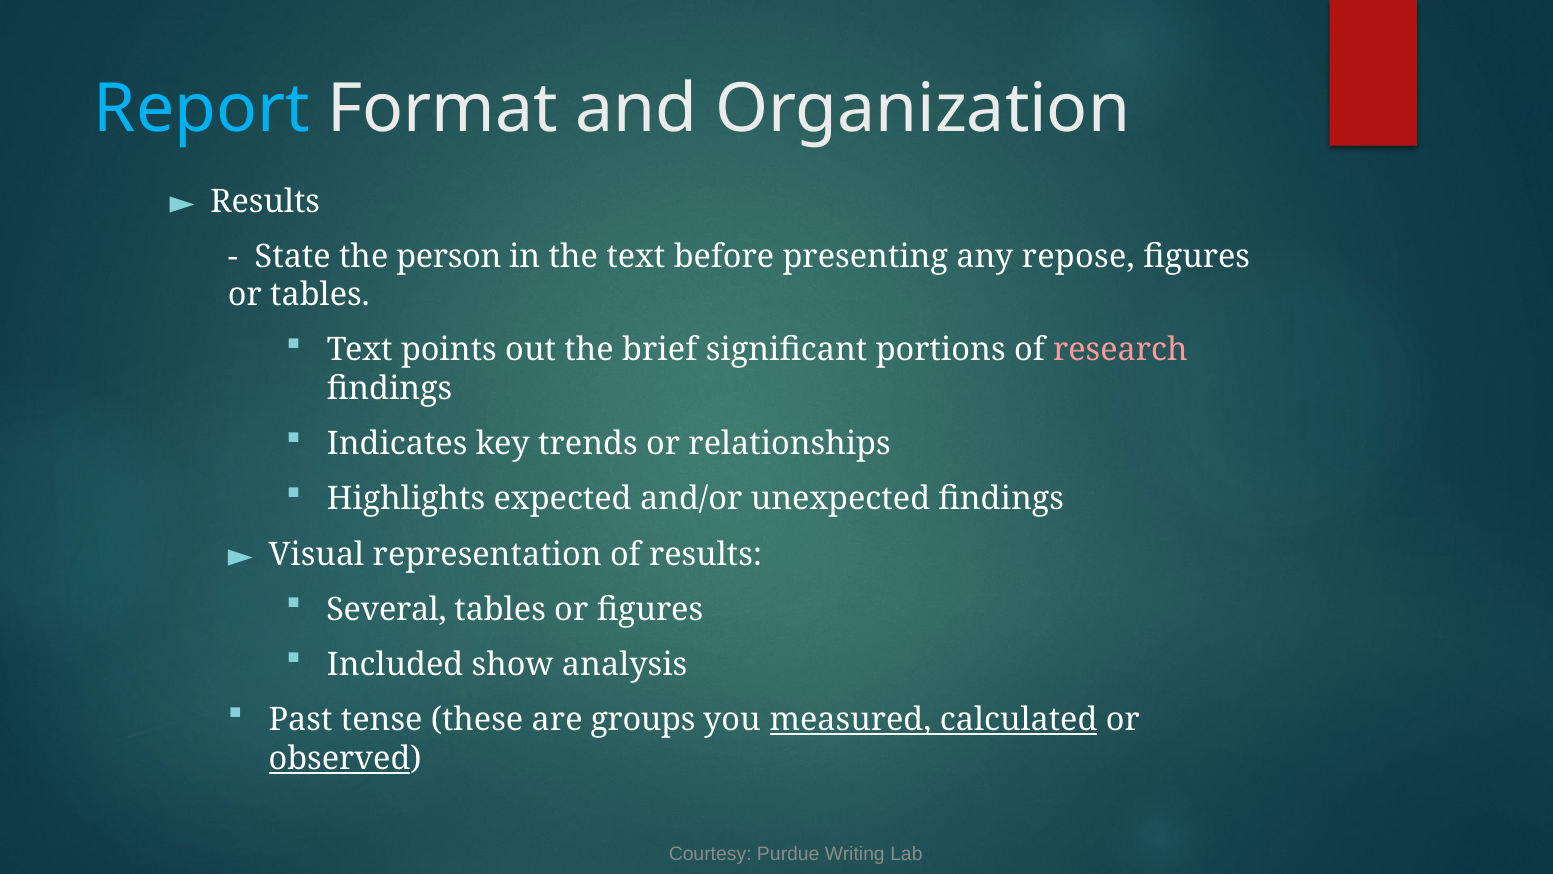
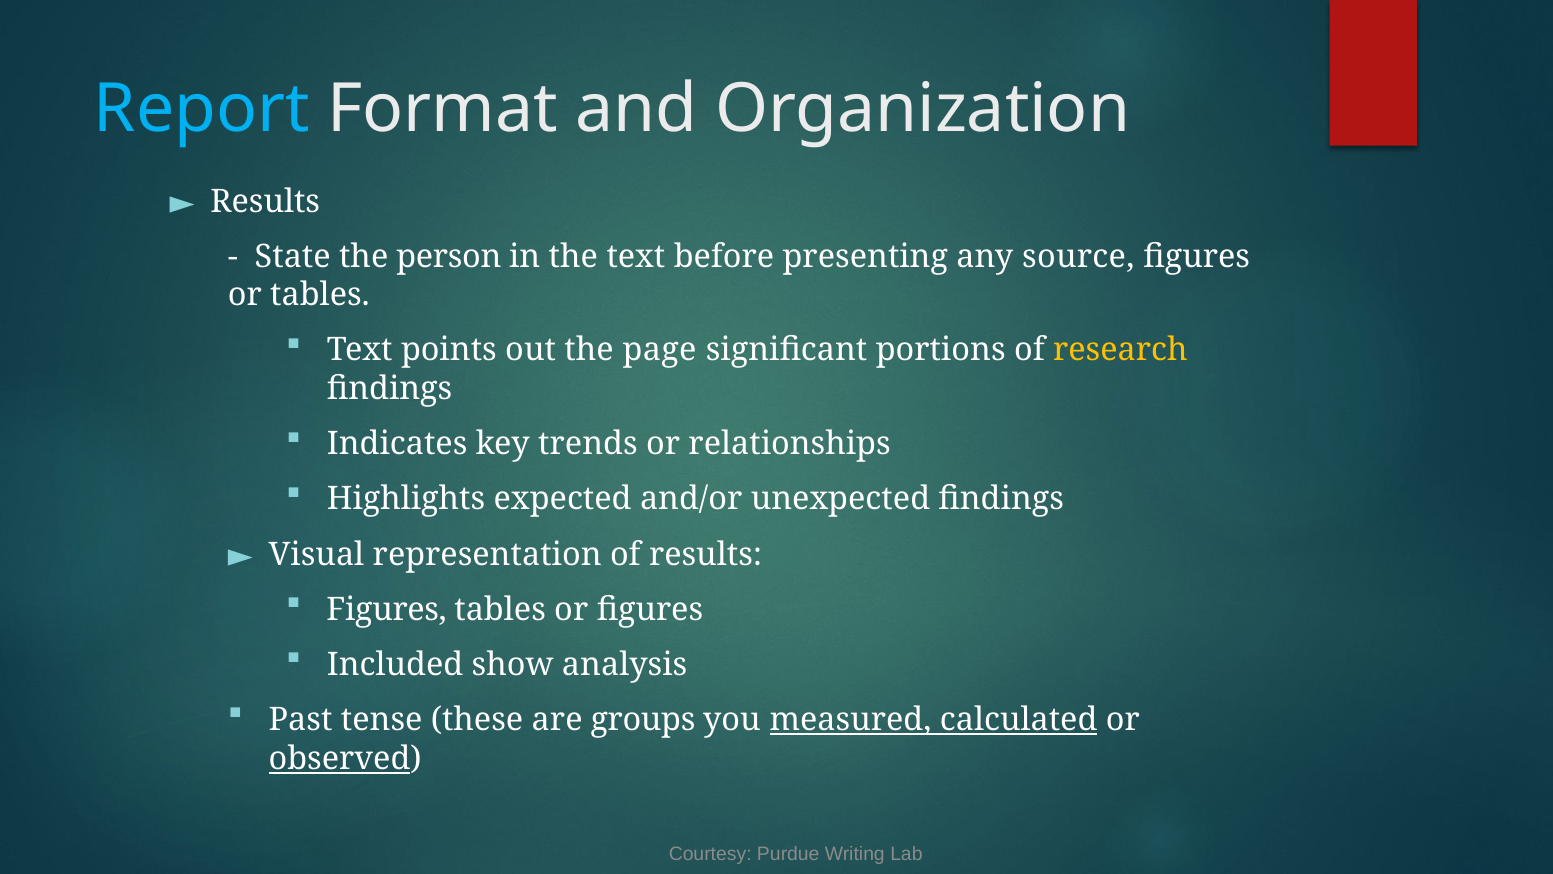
repose: repose -> source (1078, 256)
brief: brief -> page (660, 350)
research colour: pink -> yellow (1120, 350)
Several: Several -> Figures (387, 609)
